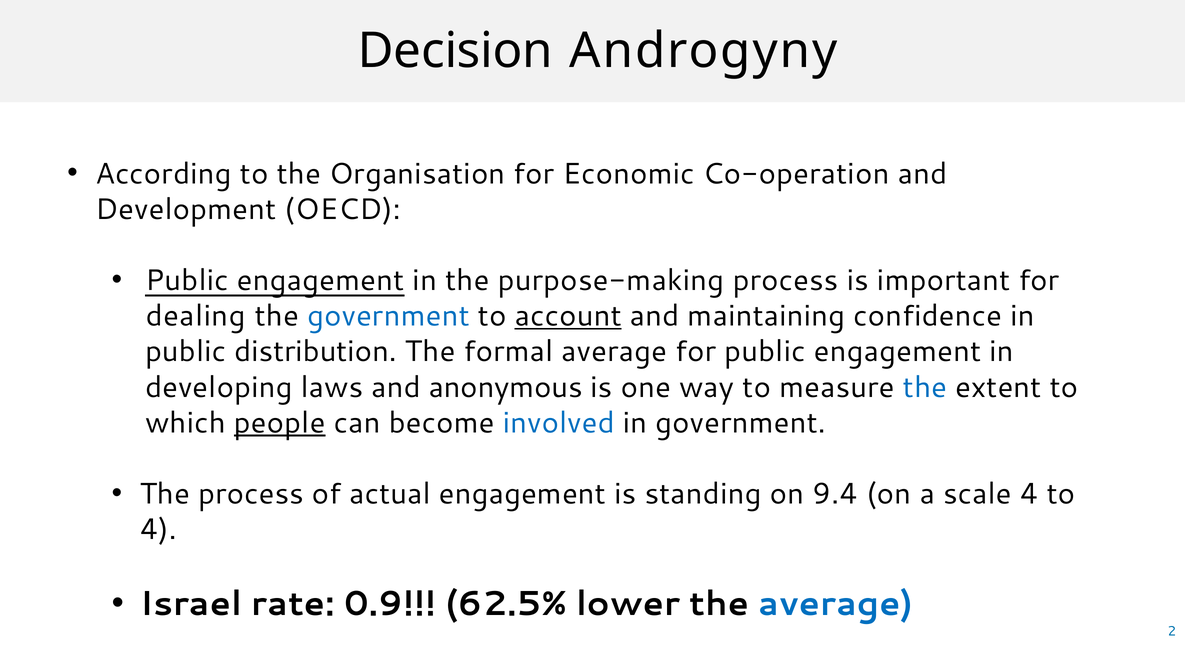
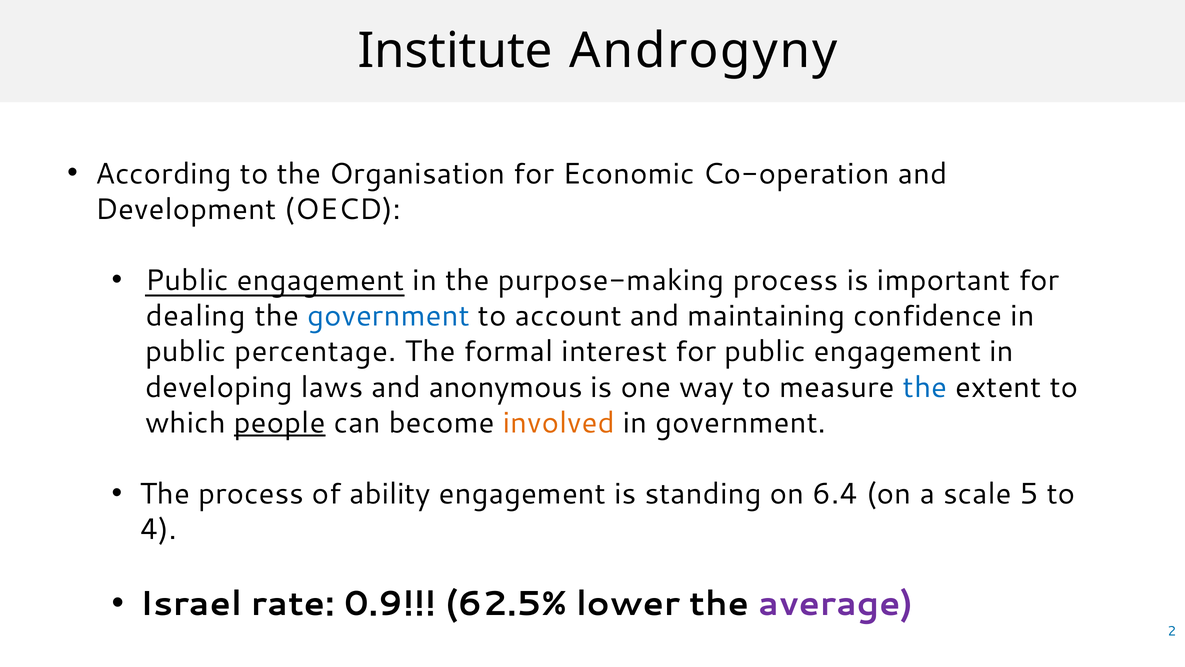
Decision: Decision -> Institute (455, 51)
account underline: present -> none (568, 316)
distribution: distribution -> percentage (316, 351)
formal average: average -> interest (614, 351)
involved colour: blue -> orange (559, 423)
actual: actual -> ability (390, 494)
9.4: 9.4 -> 6.4 (835, 494)
scale 4: 4 -> 5 (1029, 494)
average colour: blue -> purple (836, 604)
